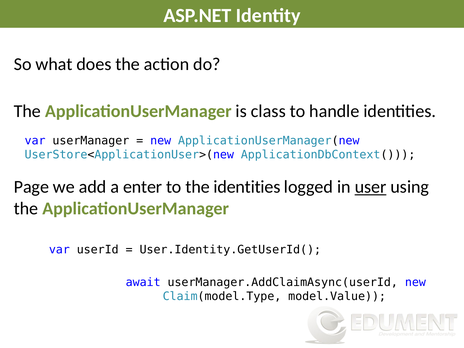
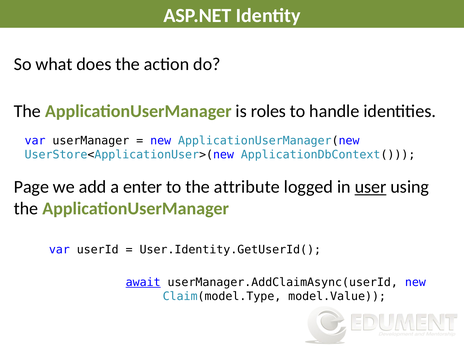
class: class -> roles (268, 111)
the identities: identities -> attribute (247, 187)
await underline: none -> present (143, 282)
